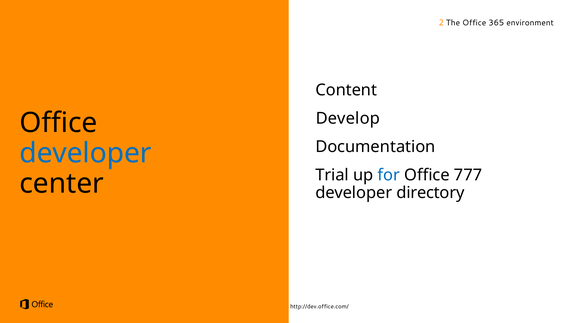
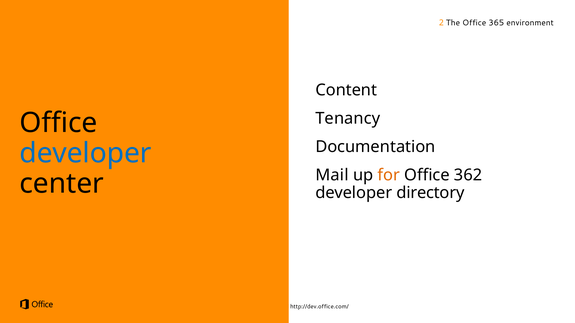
Develop: Develop -> Tenancy (348, 118)
Trial: Trial -> Mail (332, 175)
for colour: blue -> orange (389, 175)
777: 777 -> 362 (468, 175)
